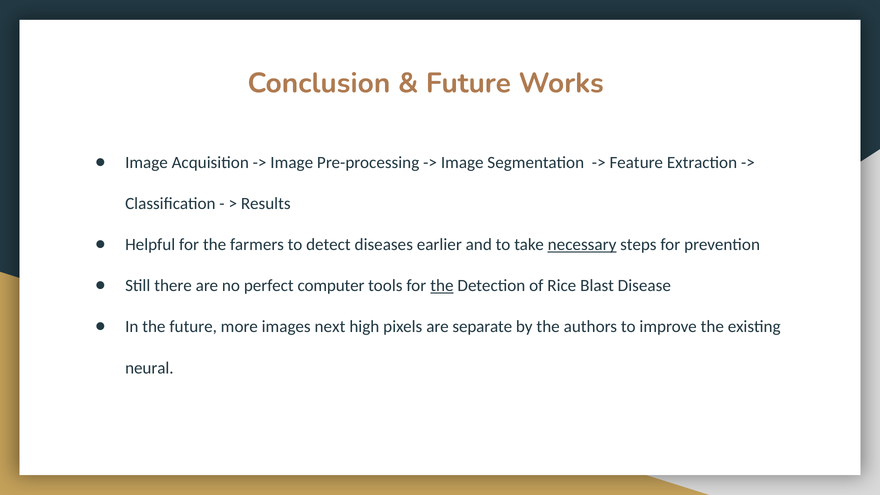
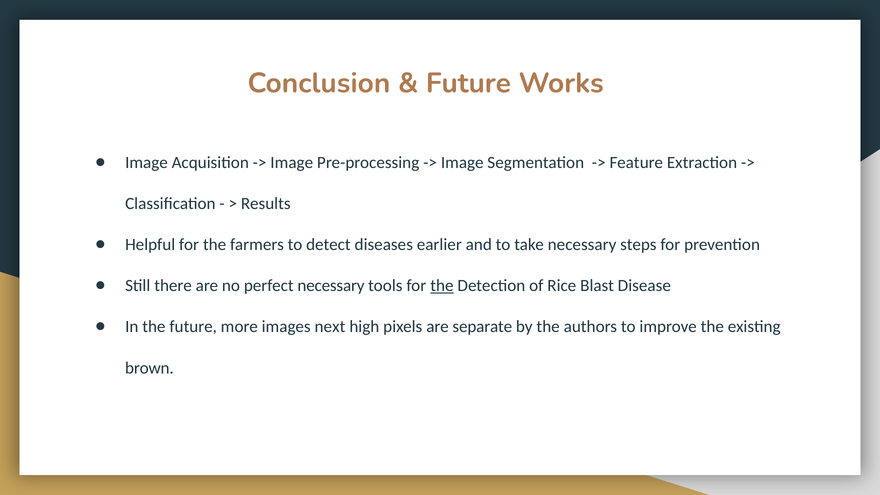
necessary underline: present -> none (582, 245)
perfect computer: computer -> necessary (331, 286)
neural: neural -> brown (149, 368)
